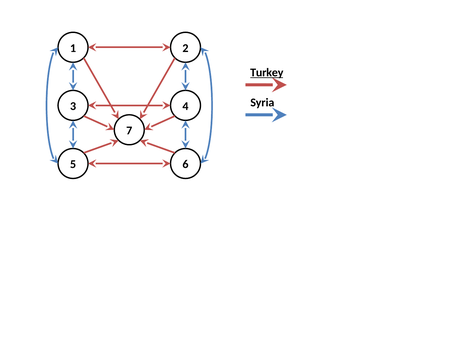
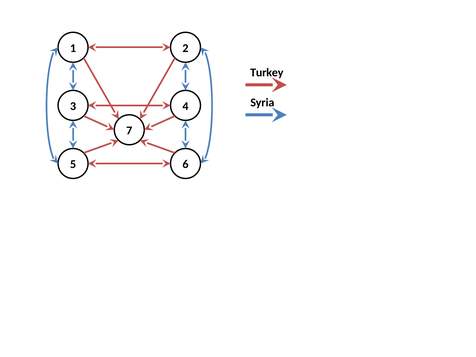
Turkey underline: present -> none (267, 73)
